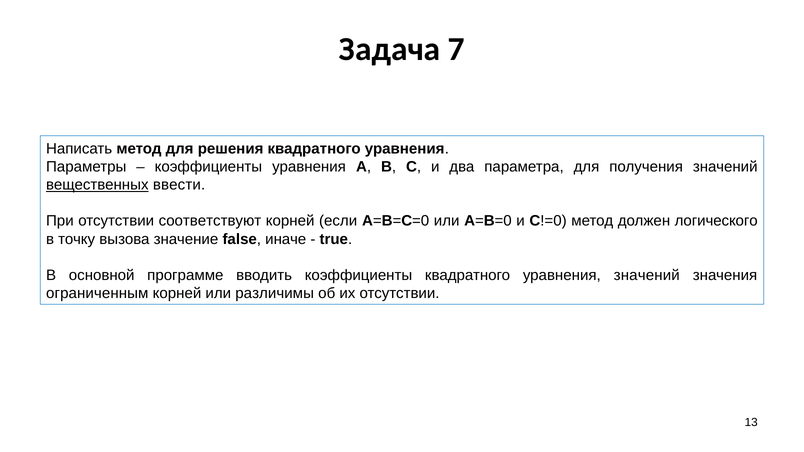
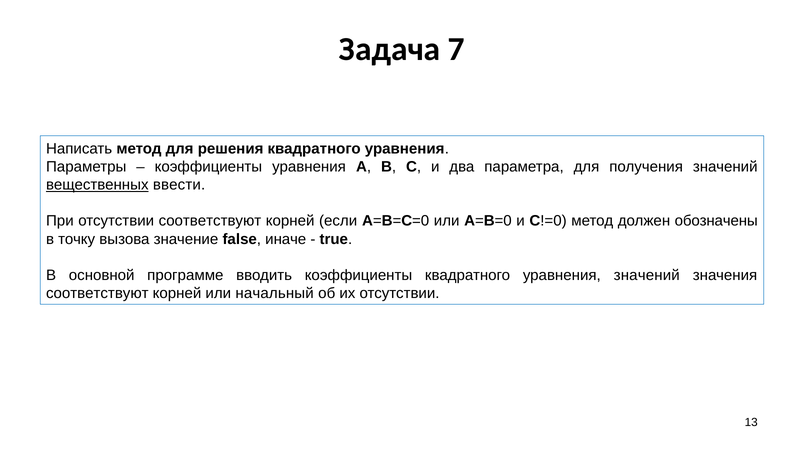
логического: логического -> обозначены (716, 221)
ограниченным: ограниченным -> соответствуют (97, 293)
различимы: различимы -> начальный (275, 293)
